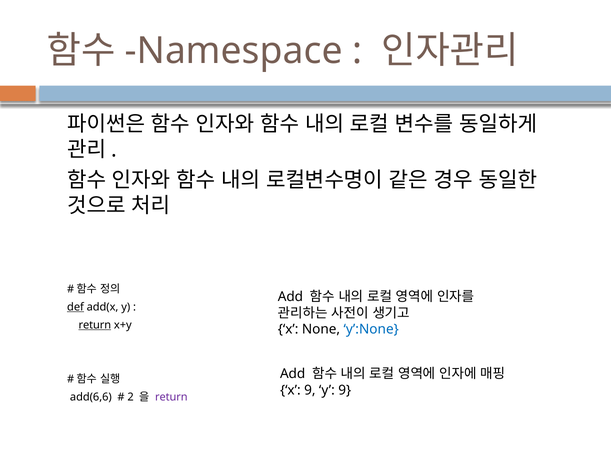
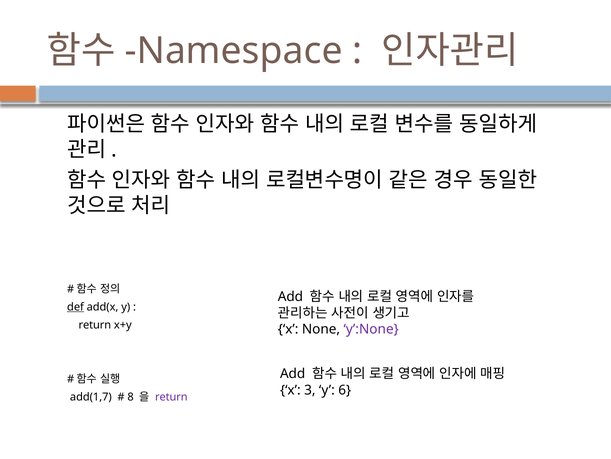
return underline: present -> none (95, 325)
y’:None colour: blue -> purple (371, 329)
x 9: 9 -> 3 (310, 390)
y 9: 9 -> 6 (345, 390)
add(6,6: add(6,6 -> add(1,7 (91, 396)
2: 2 -> 8 (131, 396)
